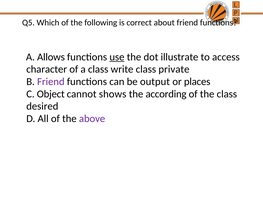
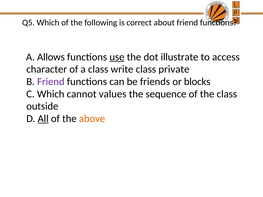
output: output -> friends (155, 82)
places: places -> blocks (197, 82)
C Object: Object -> Which (51, 94)
shows: shows -> values (113, 94)
according: according -> sequence (166, 94)
desired: desired -> outside (42, 106)
All underline: none -> present (43, 119)
above colour: purple -> orange (92, 119)
